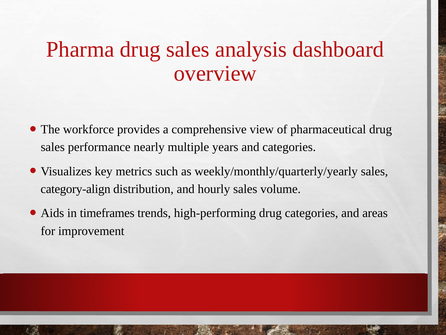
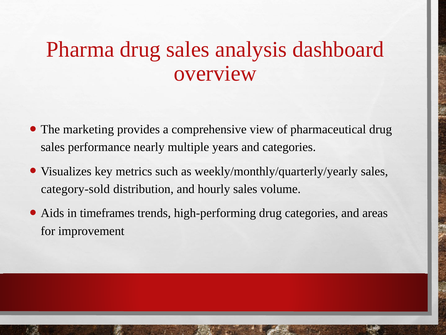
workforce: workforce -> marketing (88, 129)
category-align: category-align -> category-sold (75, 189)
